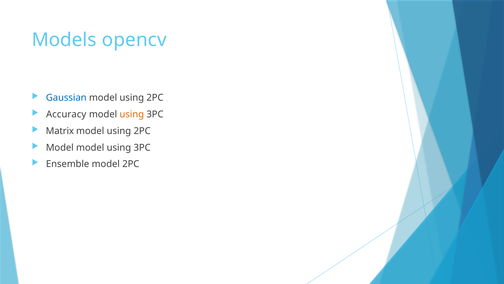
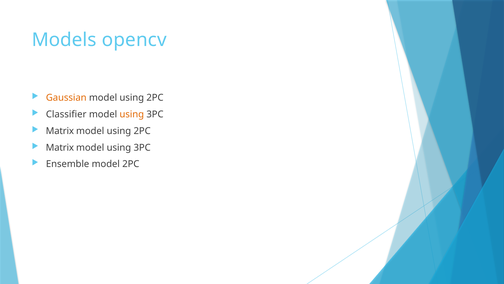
Gaussian colour: blue -> orange (66, 98)
Accuracy: Accuracy -> Classifier (66, 114)
Model: Model -> Matrix (60, 147)
